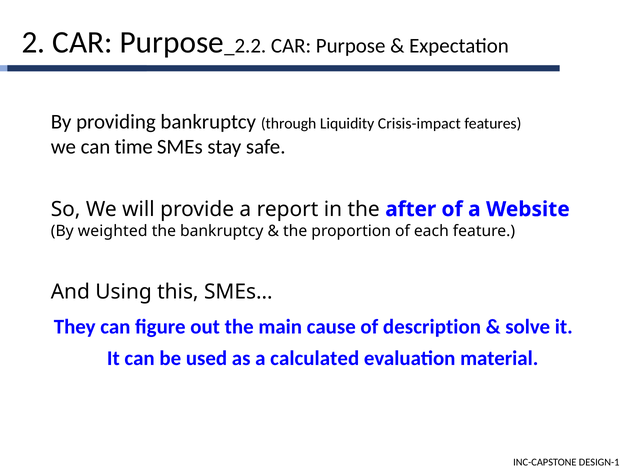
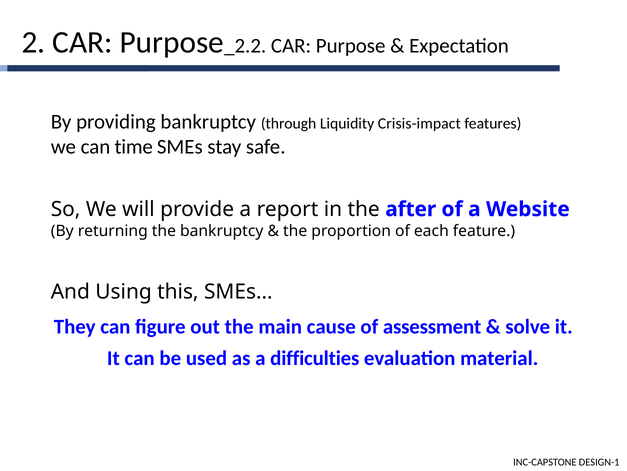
weighted: weighted -> returning (113, 230)
description: description -> assessment (432, 326)
calculated: calculated -> difficulties (315, 358)
